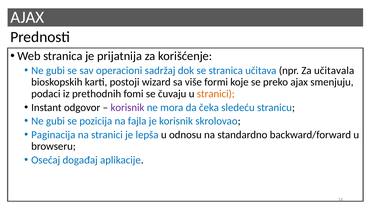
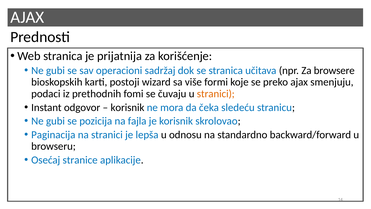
učitavala: učitavala -> browsere (334, 70)
korisnik colour: purple -> black (127, 107)
događaj: događaj -> stranice (80, 160)
